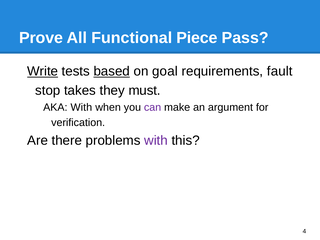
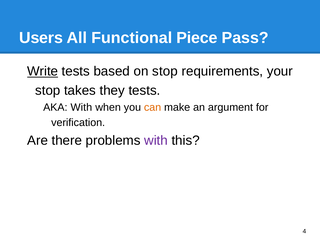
Prove: Prove -> Users (41, 38)
based underline: present -> none (112, 71)
on goal: goal -> stop (165, 71)
fault: fault -> your (280, 71)
they must: must -> tests (144, 91)
can colour: purple -> orange (153, 107)
